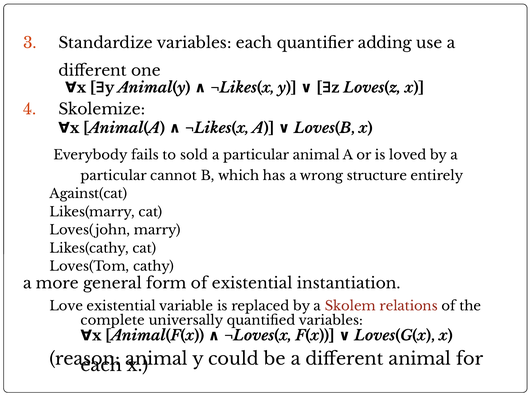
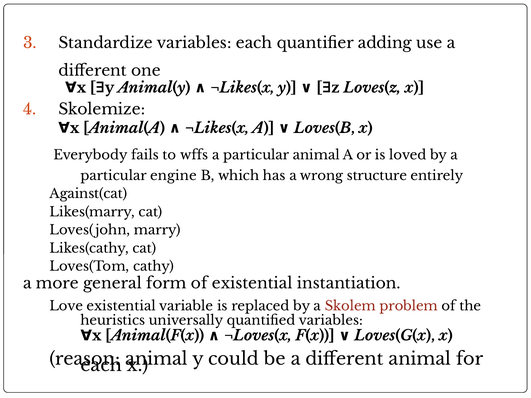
sold: sold -> wffs (194, 155)
cannot: cannot -> engine (174, 176)
relations: relations -> problem (409, 306)
complete: complete -> heuristics (113, 321)
